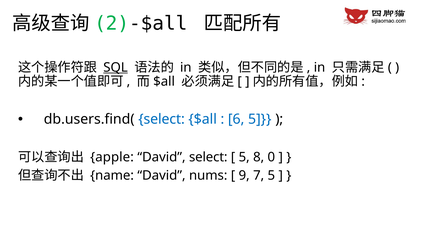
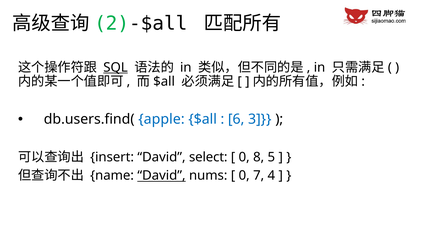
db.users.find( select: select -> apple (161, 119)
6 5: 5 -> 3 (260, 119)
apple: apple -> insert (112, 157)
5: 5 -> 0 (244, 157)
0: 0 -> 5 (271, 157)
David underline: none -> present (161, 176)
9: 9 -> 0 (244, 176)
7 5: 5 -> 4 (271, 176)
